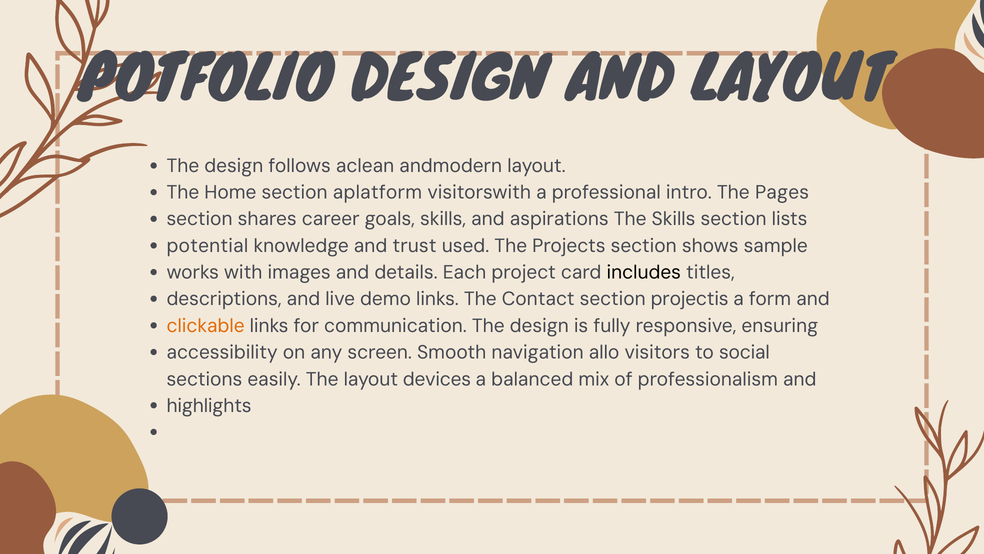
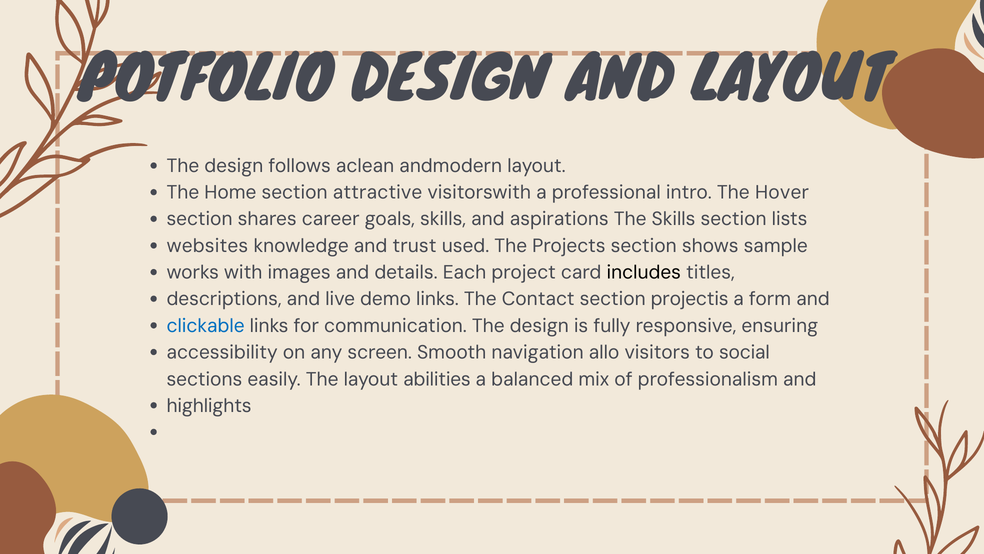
aplatform: aplatform -> attractive (378, 192)
Pages: Pages -> Hover (782, 192)
potential: potential -> websites (207, 246)
clickable colour: orange -> blue (206, 326)
devices: devices -> abilities (437, 379)
